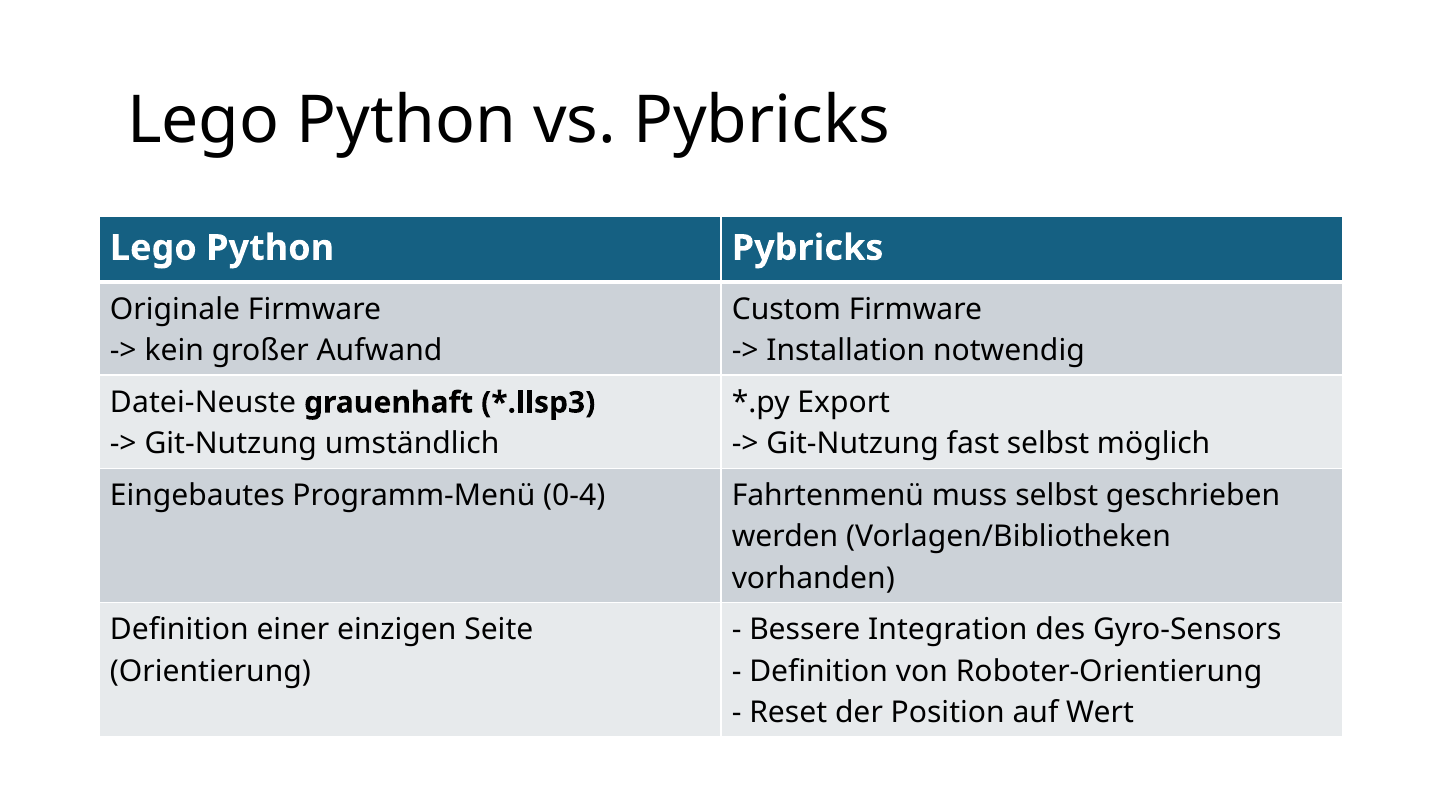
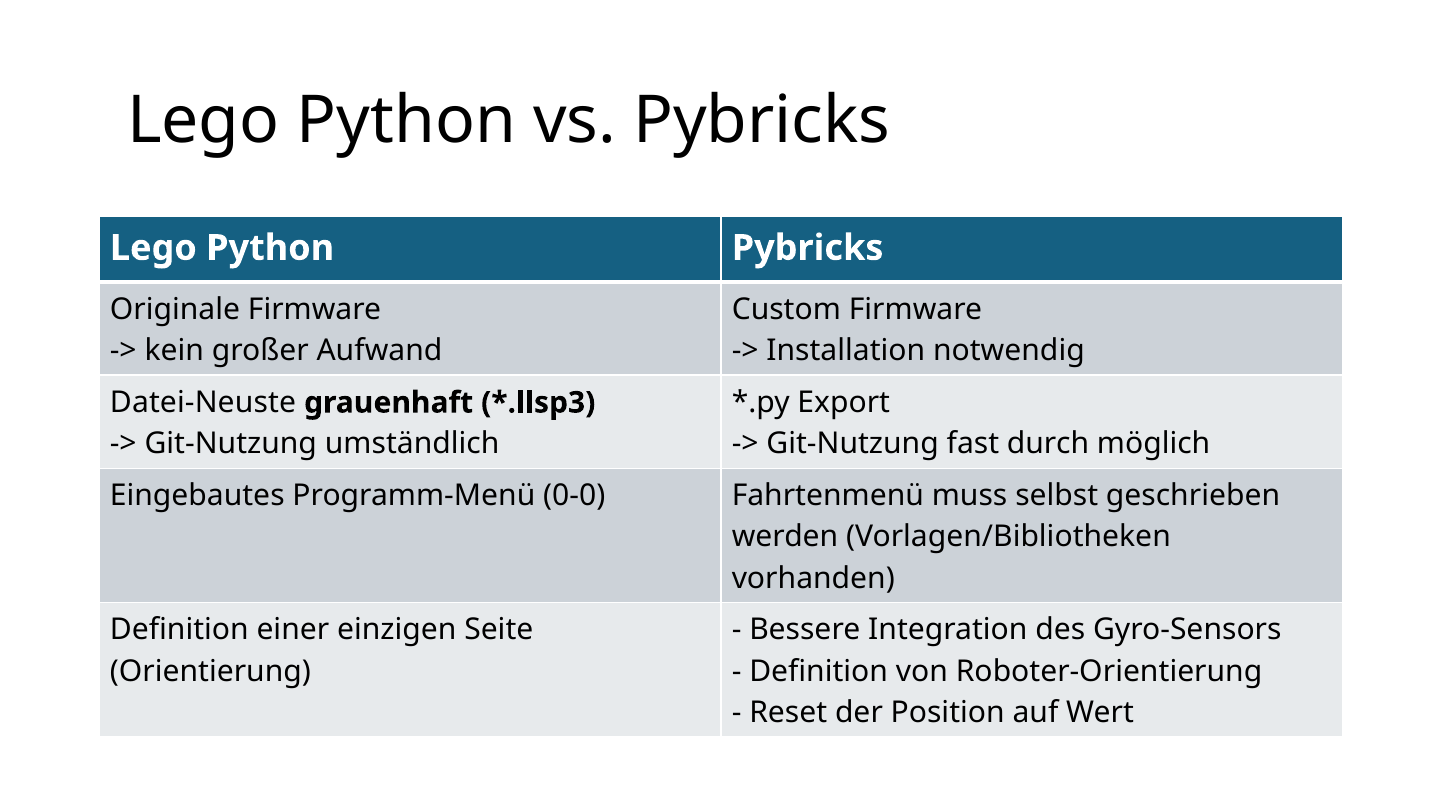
fast selbst: selbst -> durch (1048, 444)
0-4: 0-4 -> 0-0 (574, 496)
